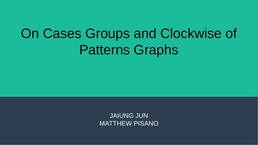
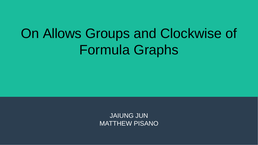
Cases: Cases -> Allows (62, 34)
Patterns: Patterns -> Formula (105, 50)
